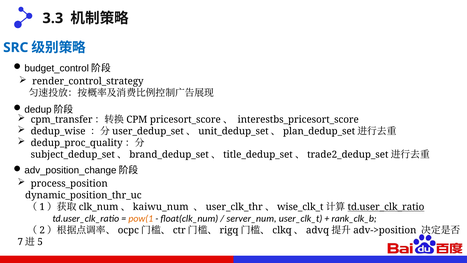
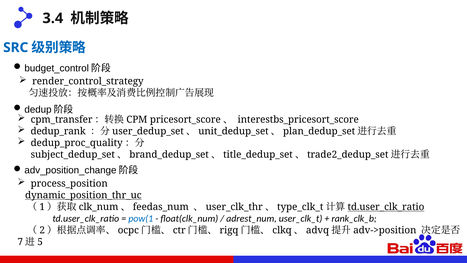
3.3: 3.3 -> 3.4 (53, 18)
dedup_wise: dedup_wise -> dedup_rank (58, 131)
dynamic_position_thr_uc underline: none -> present (83, 195)
kaiwu_num: kaiwu_num -> feedas_num (161, 207)
wise_clk_t: wise_clk_t -> type_clk_t (300, 207)
pow(1 colour: orange -> blue (141, 218)
server_num: server_num -> adrest_num (252, 218)
